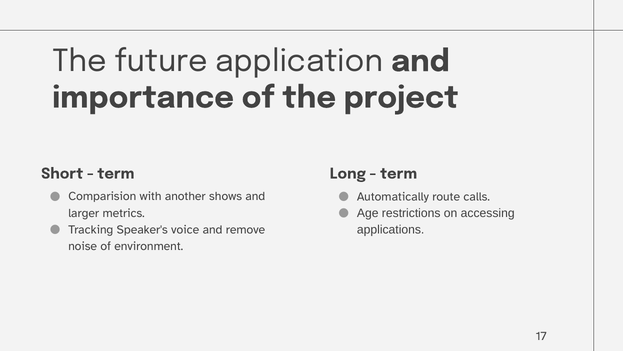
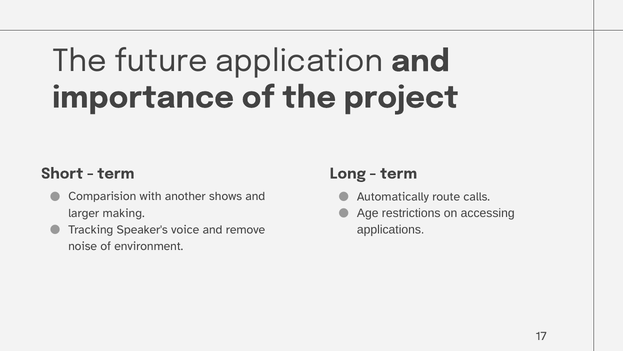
metrics: metrics -> making (124, 213)
